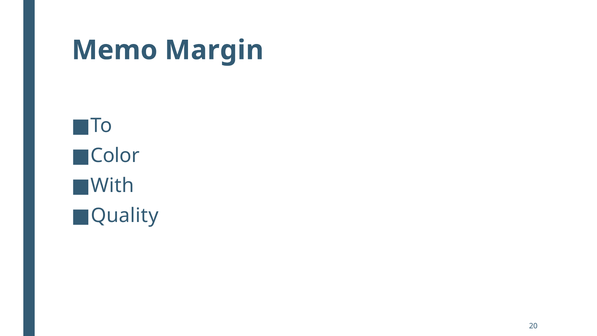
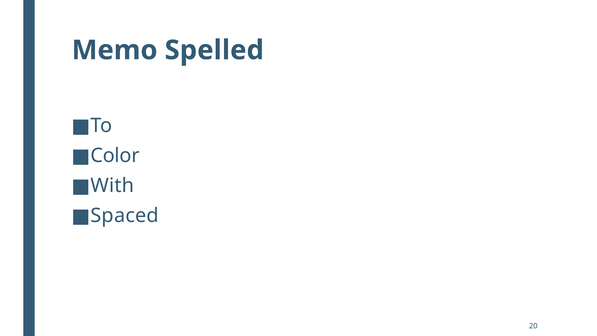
Margin: Margin -> Spelled (214, 50)
Quality: Quality -> Spaced (125, 215)
